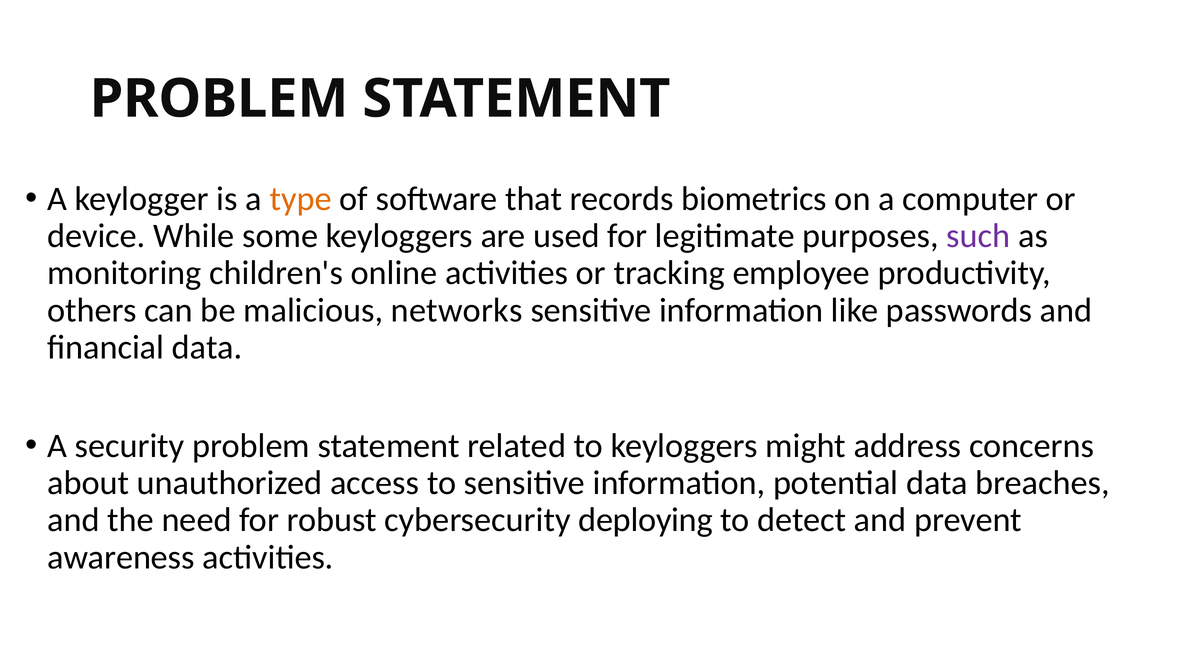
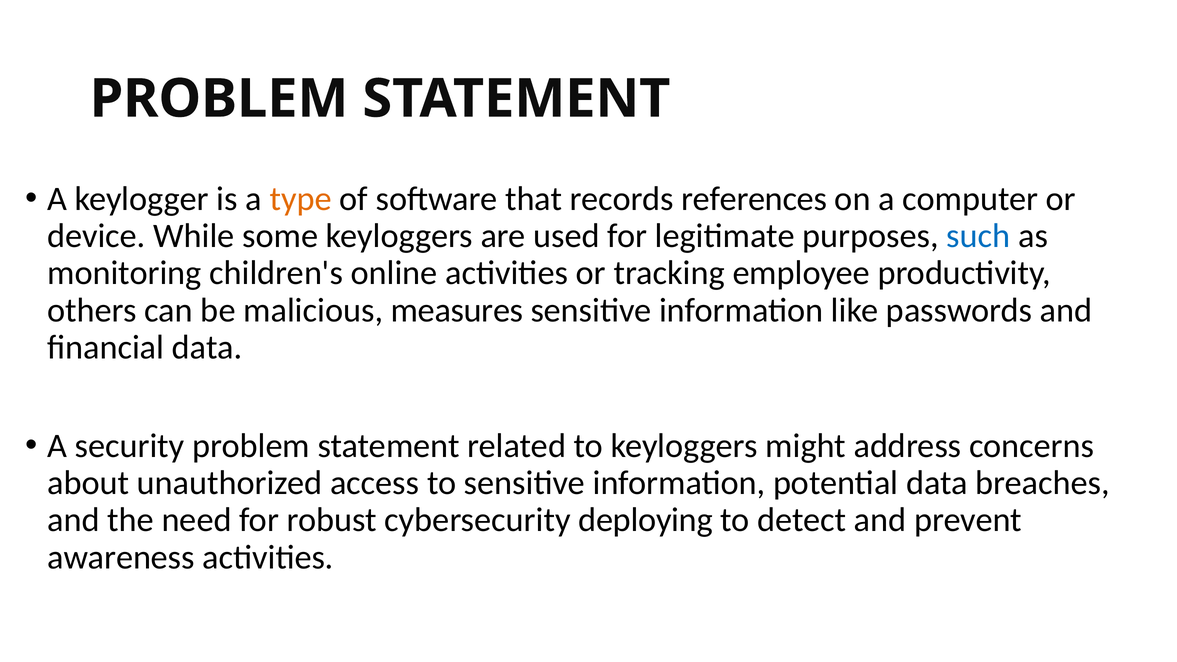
biometrics: biometrics -> references (754, 199)
such colour: purple -> blue (978, 236)
networks: networks -> measures (457, 310)
